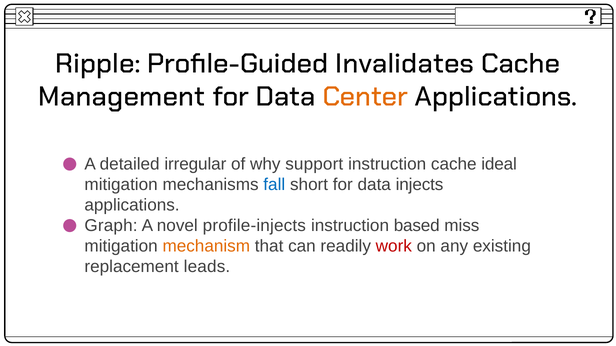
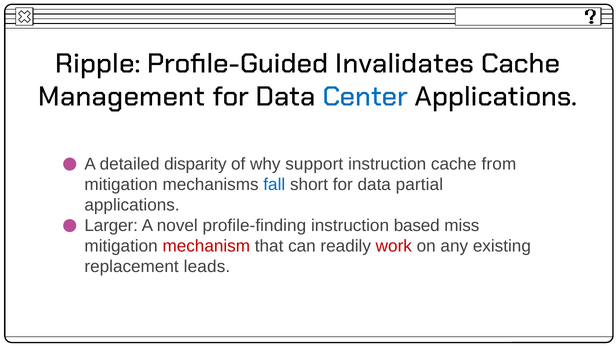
Center colour: orange -> blue (365, 97)
irregular: irregular -> disparity (195, 164)
ideal: ideal -> from (499, 164)
injects: injects -> partial (419, 185)
Graph: Graph -> Larger (111, 226)
profile-injects: profile-injects -> profile-finding (254, 226)
mechanism colour: orange -> red (206, 247)
